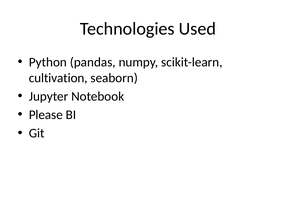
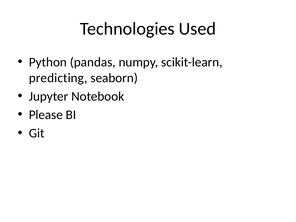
cultivation: cultivation -> predicting (58, 78)
